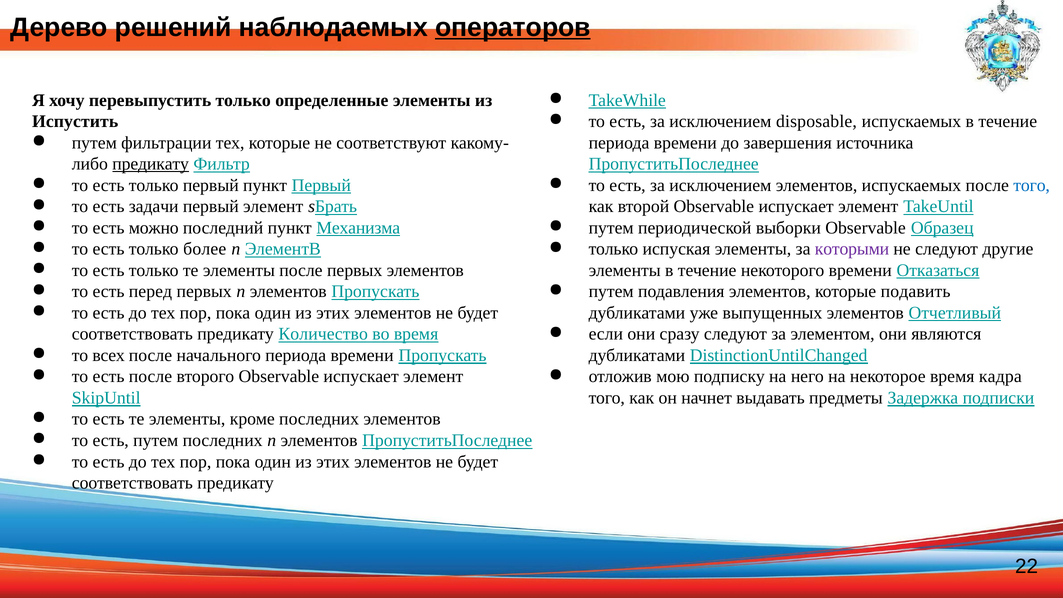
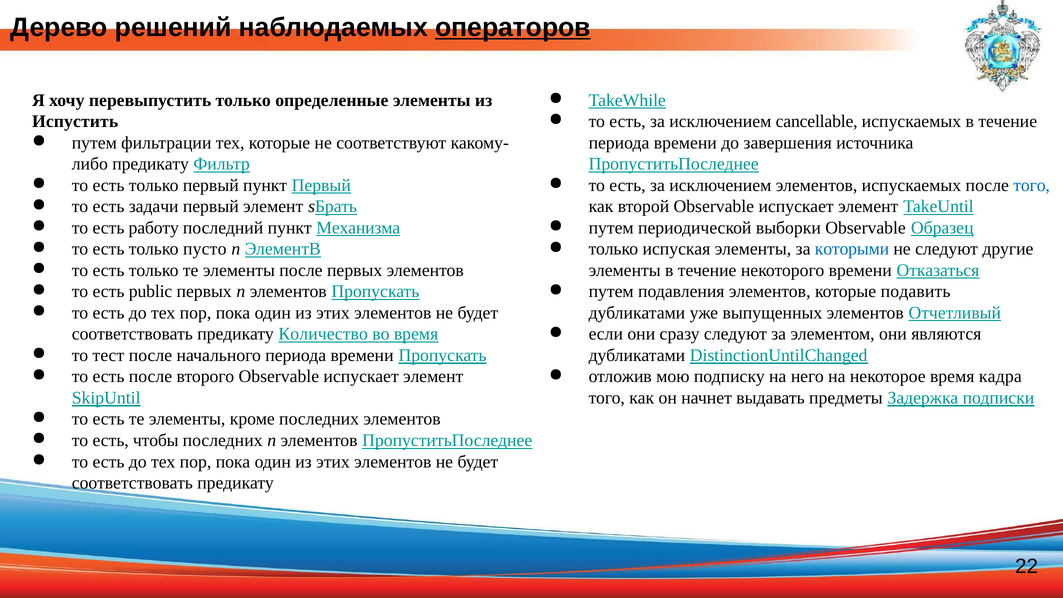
disposable: disposable -> cancellable (817, 121)
предикату underline: present -> none (151, 164)
можно: можно -> работу (154, 228)
более: более -> пусто (205, 249)
которыми colour: purple -> blue (852, 249)
перед: перед -> public (151, 292)
всех: всех -> тест (108, 355)
есть путем: путем -> чтобы (156, 440)
